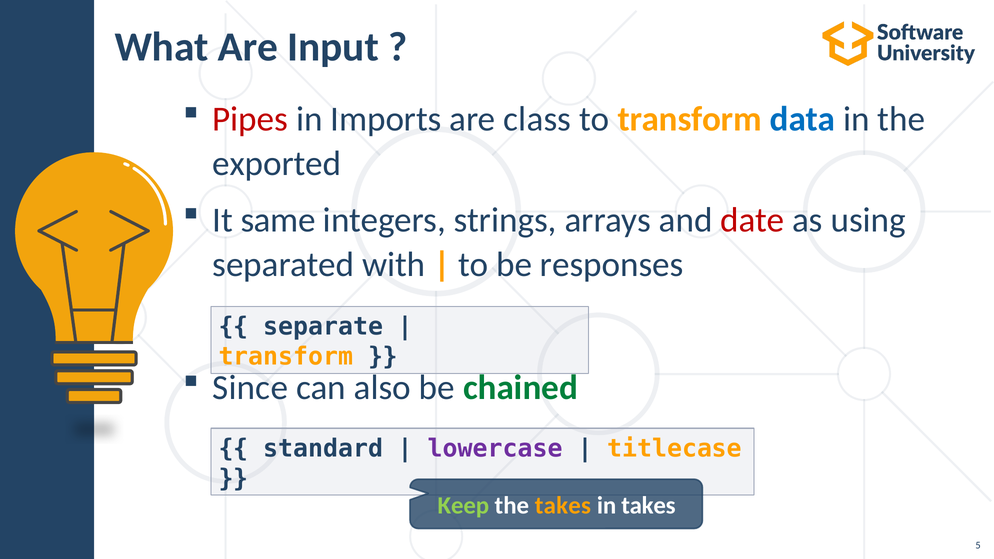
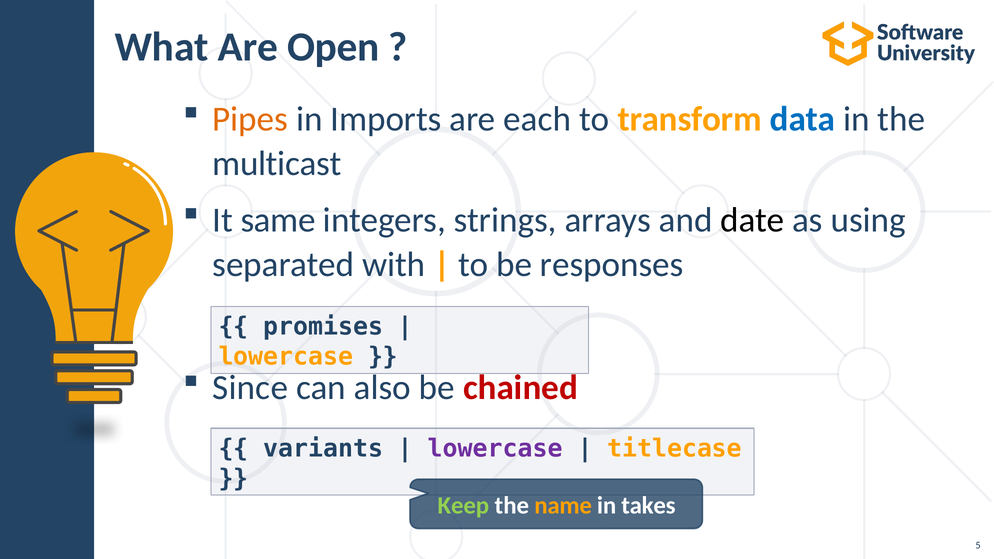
Input: Input -> Open (333, 47)
Pipes colour: red -> orange (250, 119)
class: class -> each (537, 119)
exported: exported -> multicast (277, 164)
date colour: red -> black (752, 220)
separate: separate -> promises (323, 327)
transform: transform -> lowercase (286, 357)
chained colour: green -> red (520, 388)
standard: standard -> variants (323, 449)
the takes: takes -> name (563, 506)
